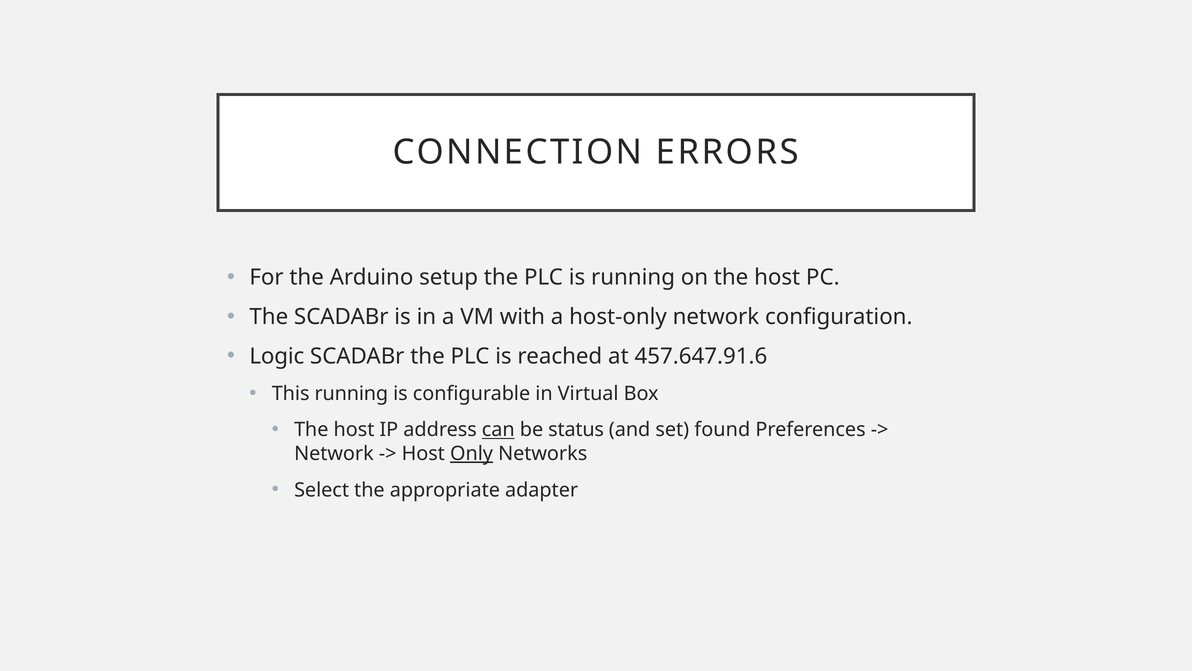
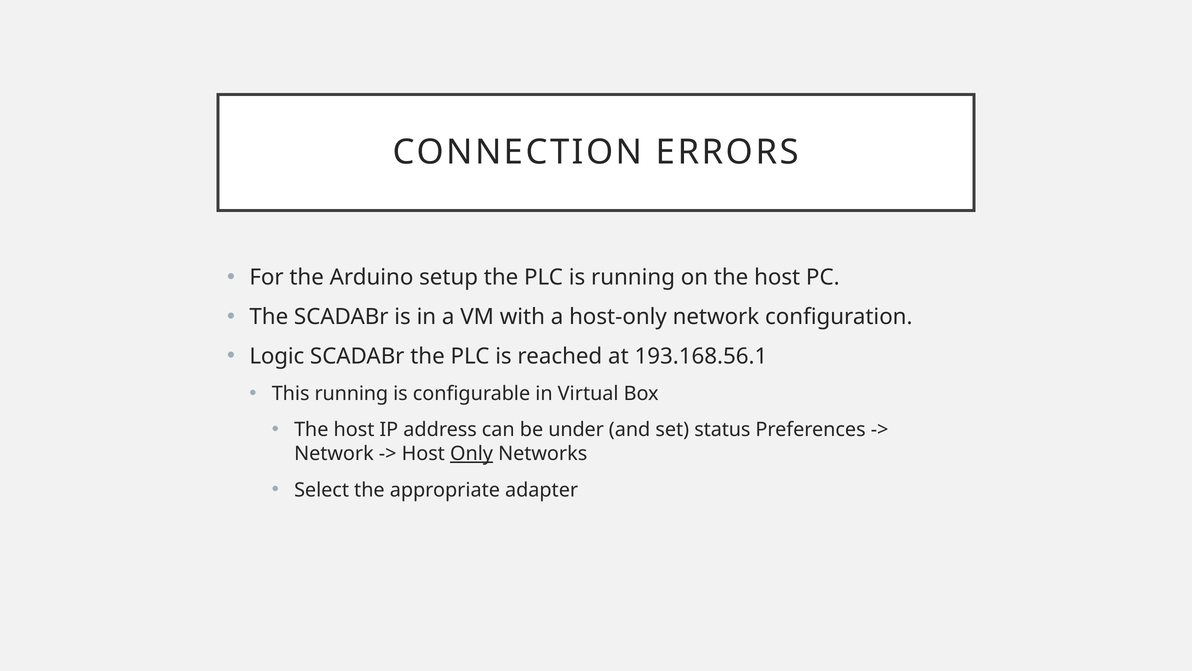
457.647.91.6: 457.647.91.6 -> 193.168.56.1 (701, 356)
can underline: present -> none (498, 430)
status: status -> under (576, 430)
found: found -> status (722, 430)
